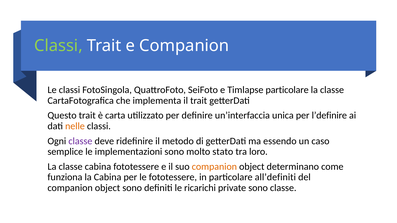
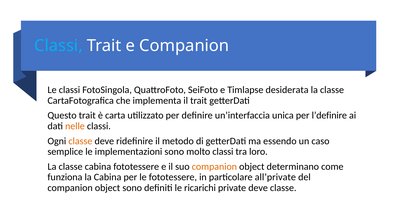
Classi colour: light green -> light blue (58, 46)
Timlapse particolare: particolare -> desiderata (287, 90)
classe colour: purple -> orange (80, 141)
molto stato: stato -> classi (223, 152)
all’definiti: all’definiti -> all’private (275, 177)
private sono: sono -> deve (258, 188)
